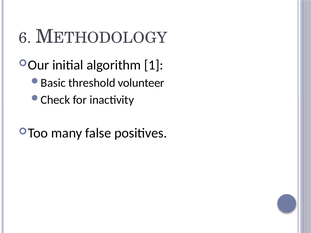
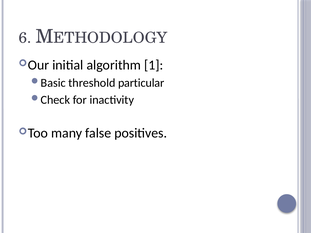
volunteer: volunteer -> particular (141, 83)
